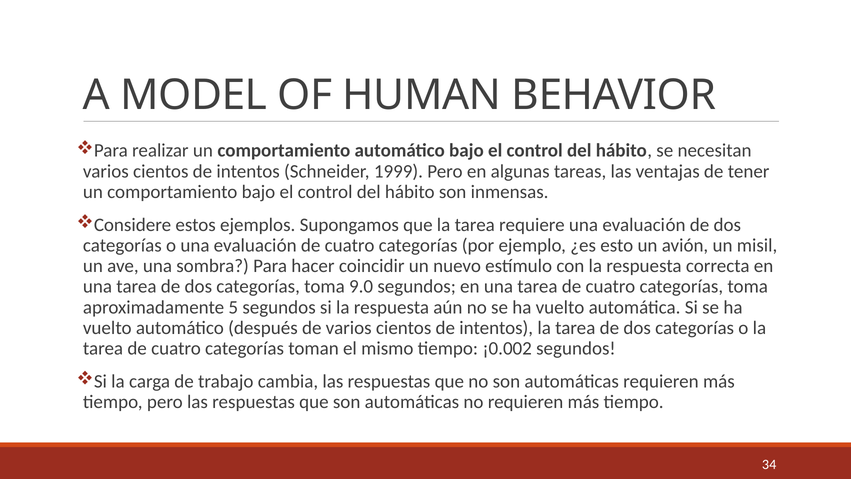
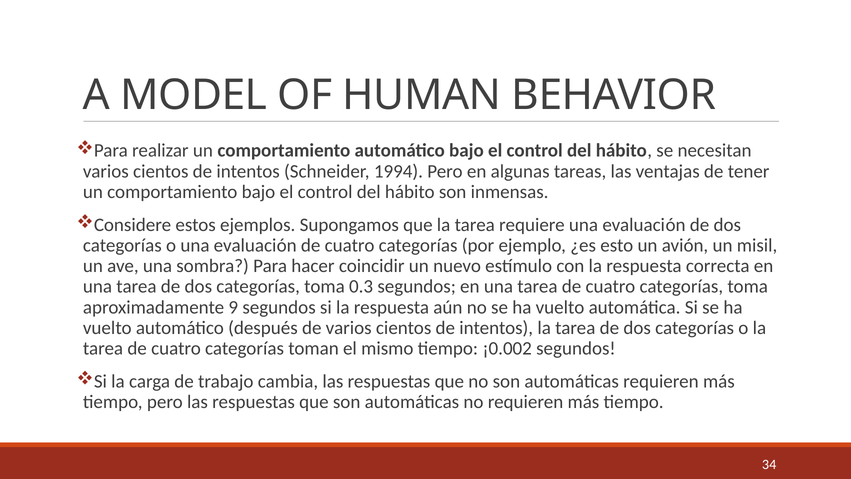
1999: 1999 -> 1994 (398, 171)
9.0: 9.0 -> 0.3 (361, 286)
5: 5 -> 9 (233, 307)
